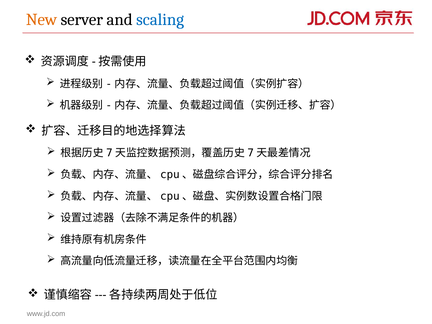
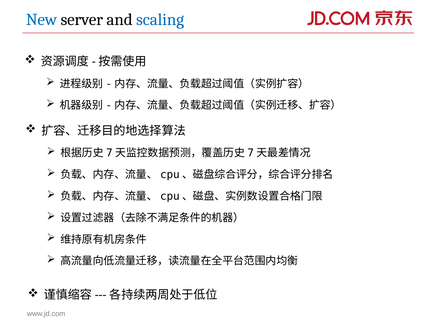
New colour: orange -> blue (41, 20)
